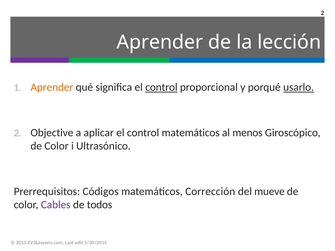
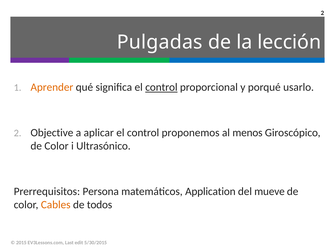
Aprender: Aprender -> Pulgadas (160, 42)
usarlo underline: present -> none (299, 87)
control matemáticos: matemáticos -> proponemos (191, 133)
Códigos: Códigos -> Persona (101, 192)
Corrección: Corrección -> Application (210, 192)
Cables colour: purple -> orange (56, 205)
